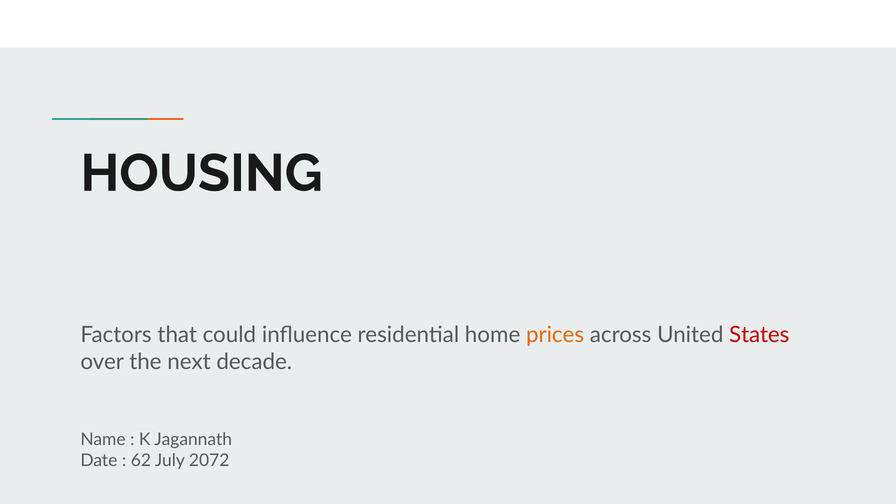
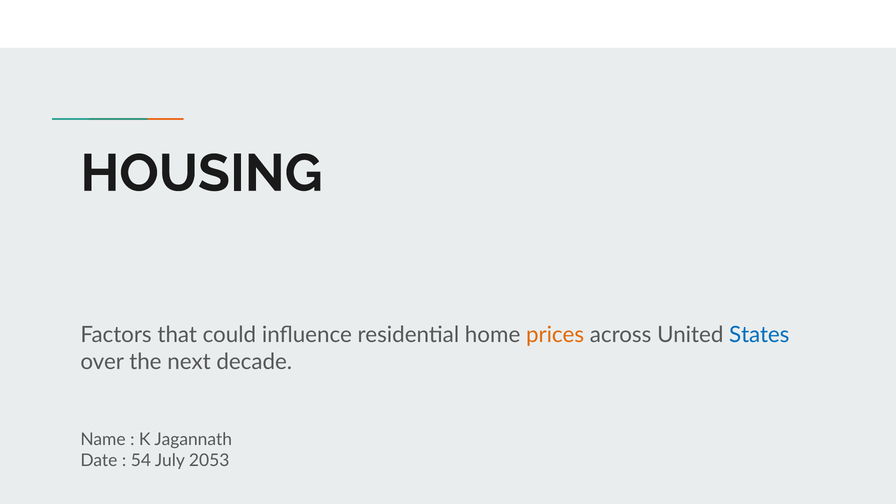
States colour: red -> blue (759, 335)
62: 62 -> 54 (141, 460)
2072: 2072 -> 2053 (209, 460)
